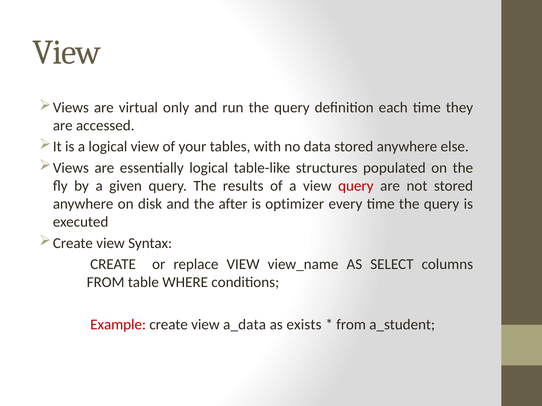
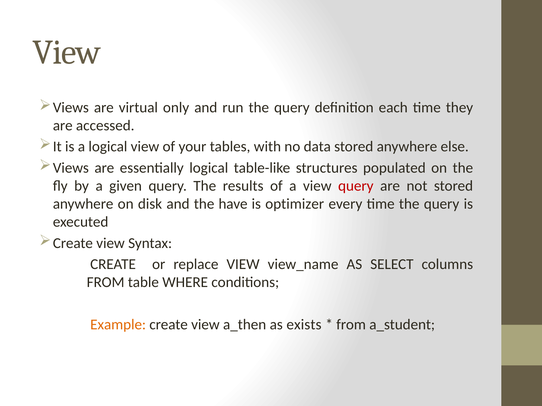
after: after -> have (233, 204)
Example colour: red -> orange (118, 325)
a_data: a_data -> a_then (245, 325)
